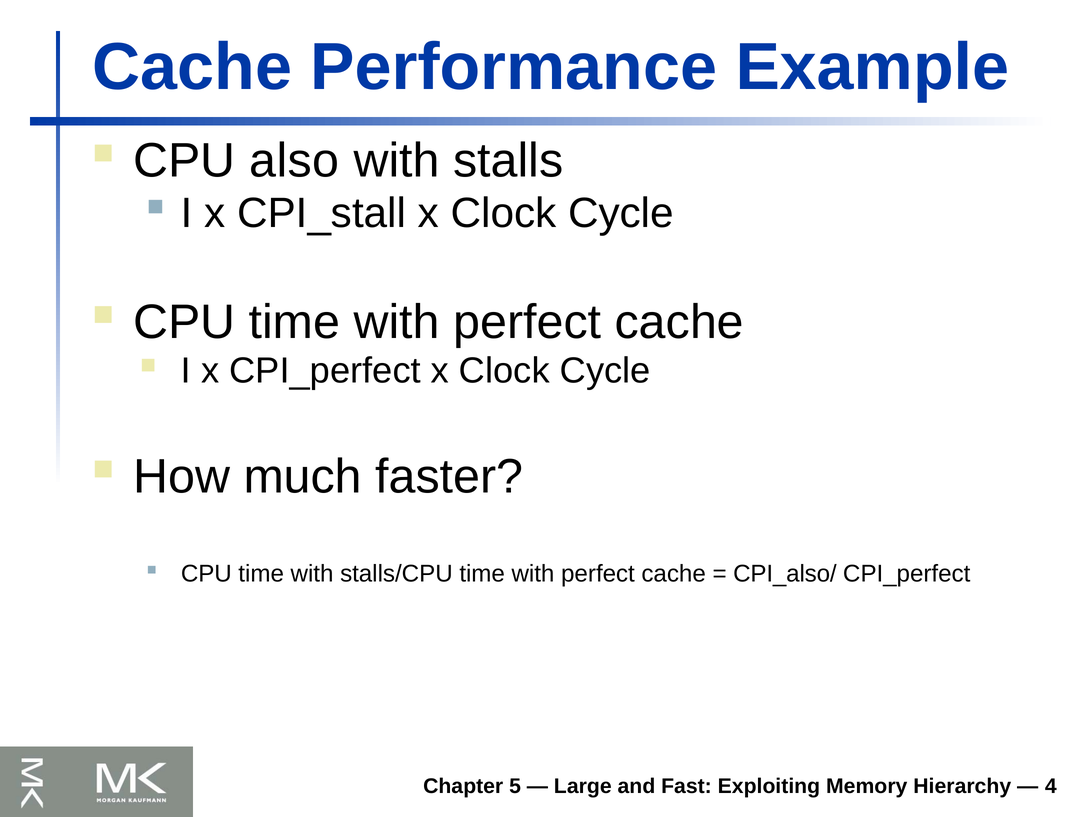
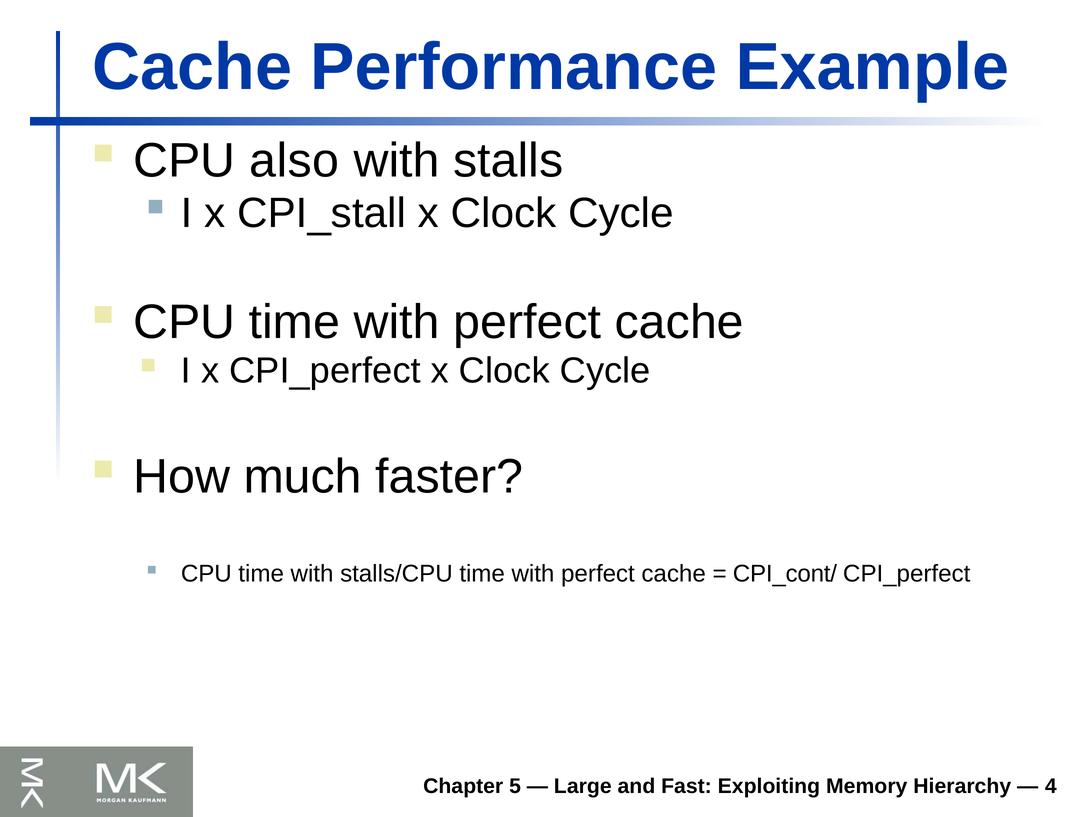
CPI_also/: CPI_also/ -> CPI_cont/ (785, 573)
